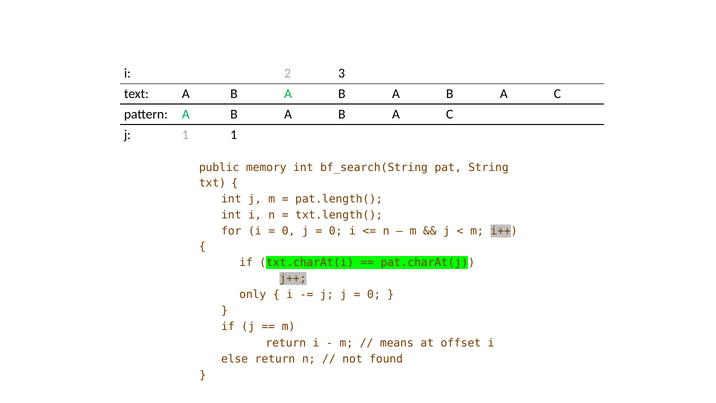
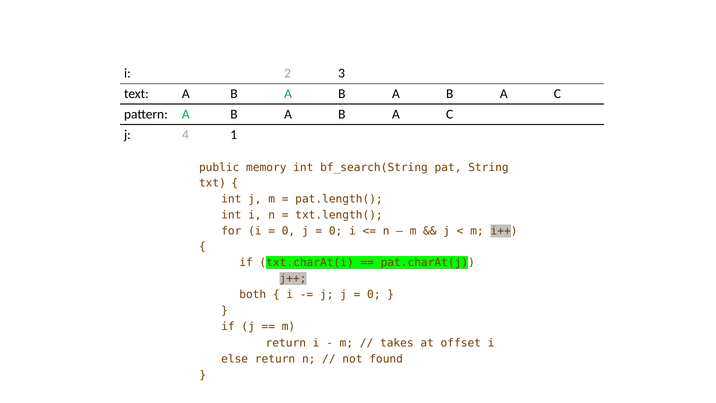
j 1: 1 -> 4 (185, 135)
only: only -> both (253, 294)
means: means -> takes (397, 343)
